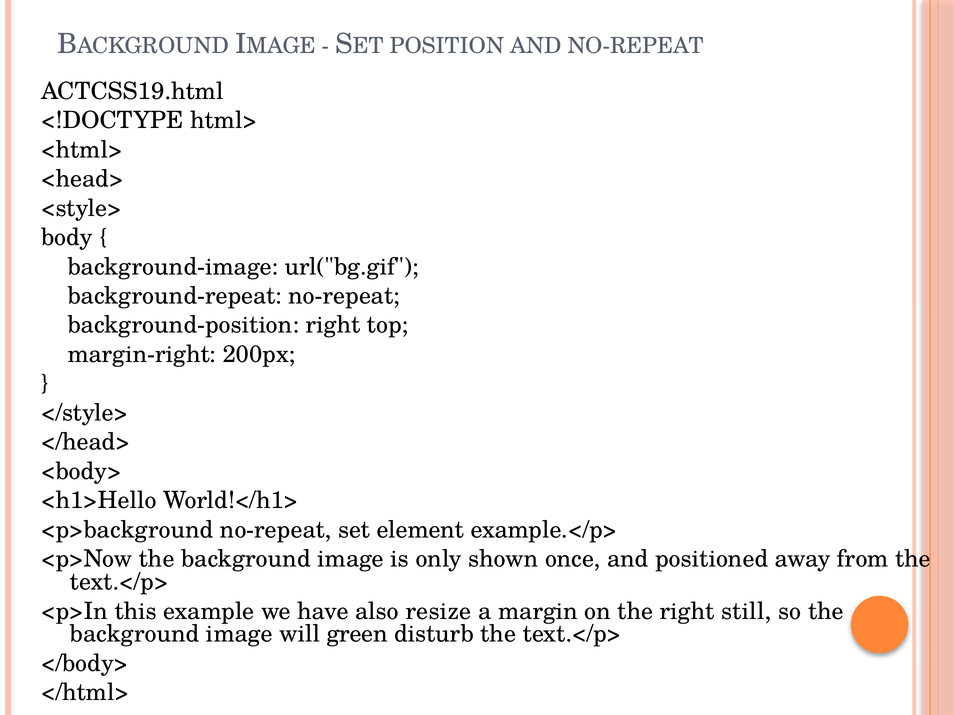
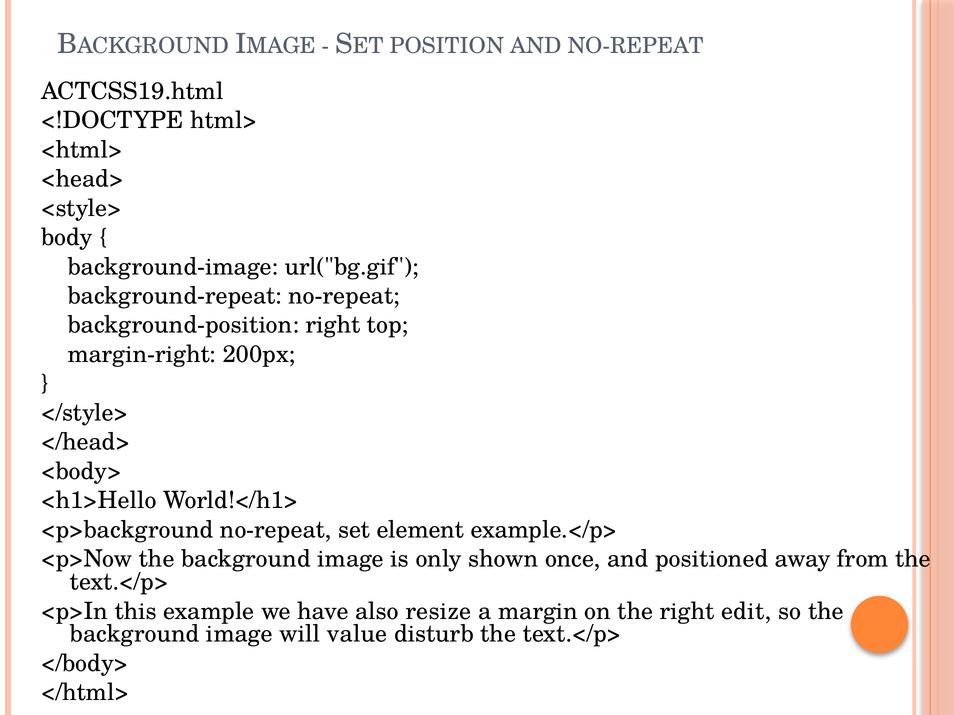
still: still -> edit (746, 612)
green: green -> value (357, 635)
